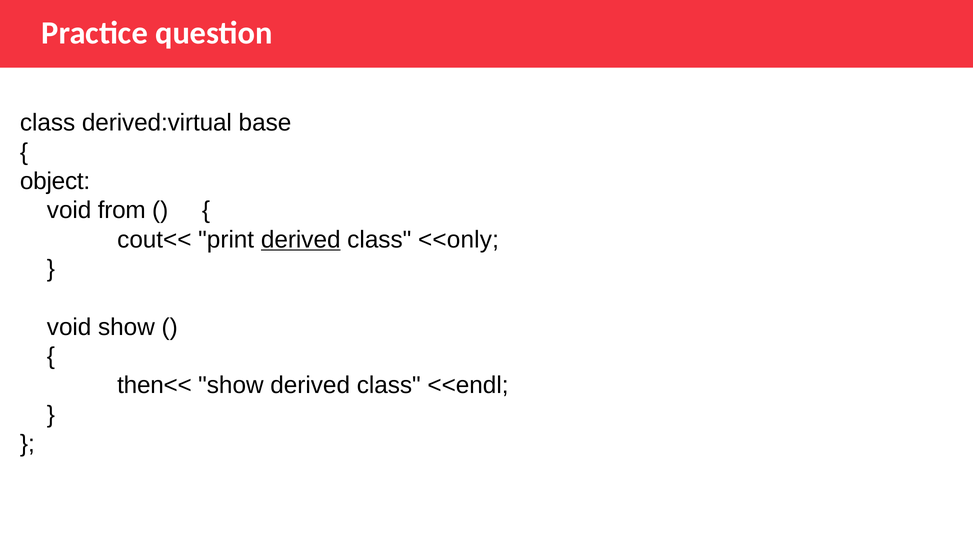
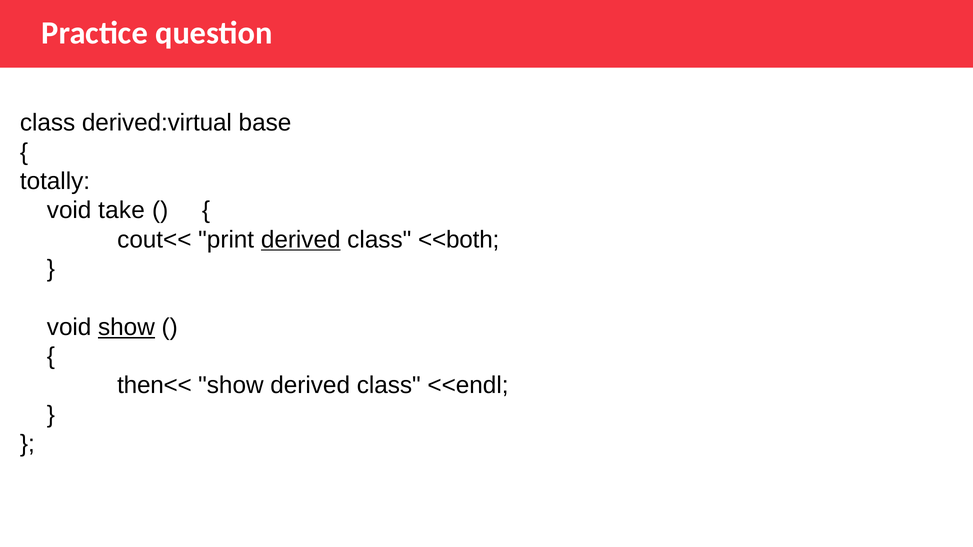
object: object -> totally (55, 181)
from: from -> take (122, 211)
<<only: <<only -> <<both (459, 240)
show underline: none -> present (126, 327)
